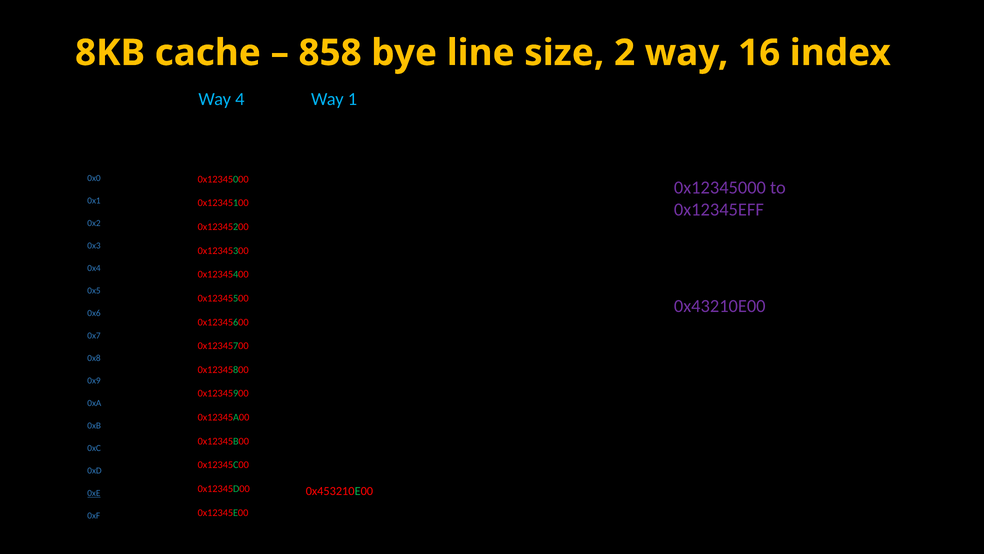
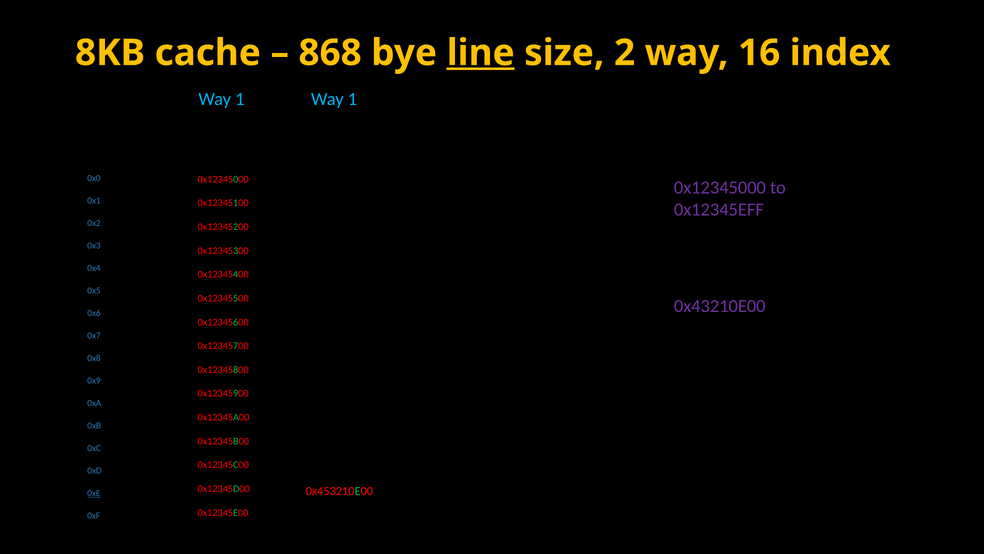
858: 858 -> 868 (330, 53)
line underline: none -> present (481, 53)
4: 4 -> 1 (240, 99)
